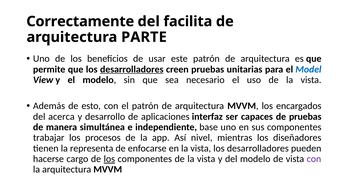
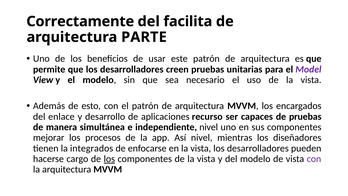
desarrolladores underline: present -> none (132, 69)
Model colour: blue -> purple (308, 69)
acerca: acerca -> enlace (61, 116)
interfaz: interfaz -> recurso (207, 116)
independiente base: base -> nivel (209, 127)
trabajar: trabajar -> mejorar (49, 138)
representa: representa -> integrados (92, 148)
